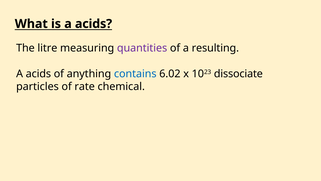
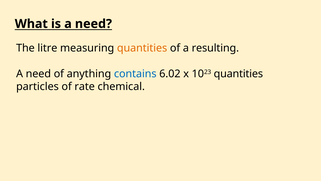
is a acids: acids -> need (93, 24)
quantities colour: purple -> orange (142, 48)
acids: acids -> need (38, 74)
1023 dissociate: dissociate -> quantities (238, 74)
